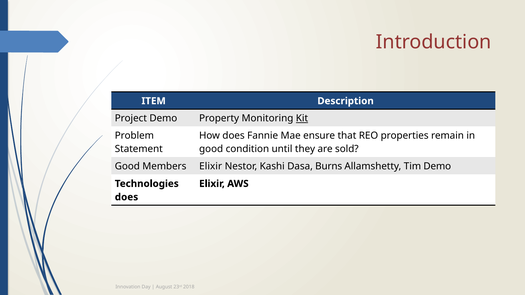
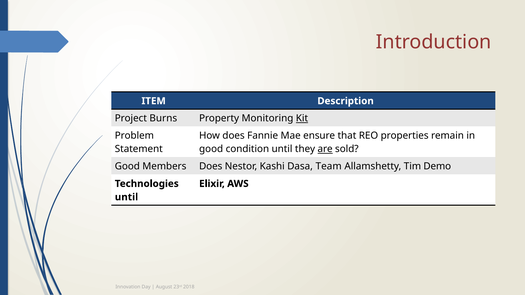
Project Demo: Demo -> Burns (163, 118)
are underline: none -> present (325, 149)
Members Elixir: Elixir -> Does (211, 167)
Burns: Burns -> Team (329, 167)
does: does -> until (126, 197)
